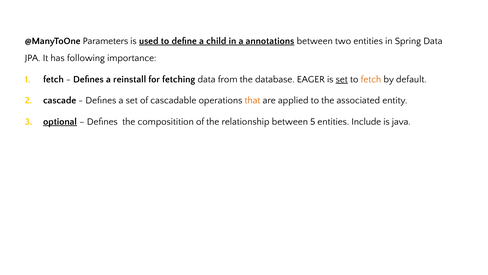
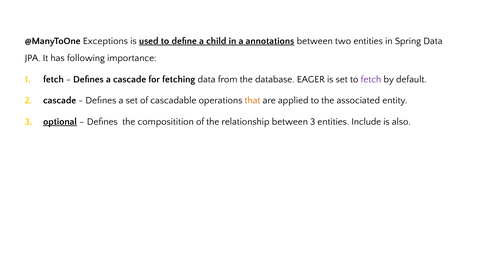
Parameters: Parameters -> Exceptions (105, 41)
a reinstall: reinstall -> cascade (130, 79)
set underline: present -> none (342, 79)
fetch colour: orange -> purple (371, 79)
between 5: 5 -> 3 (313, 121)
java: java -> also (401, 121)
